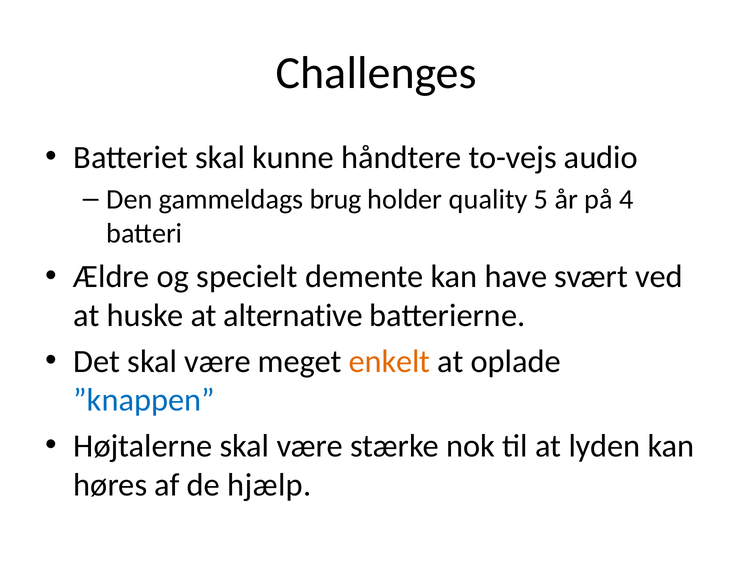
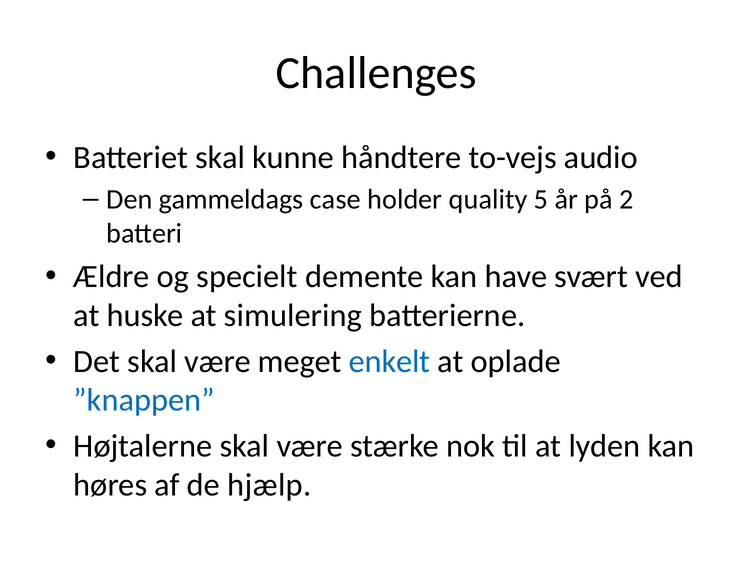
brug: brug -> case (335, 199)
4: 4 -> 2 (626, 199)
alternative: alternative -> simulering (293, 316)
enkelt colour: orange -> blue (390, 361)
